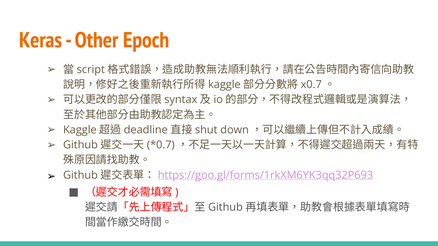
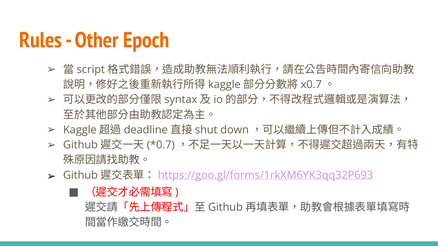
Keras: Keras -> Rules (41, 40)
